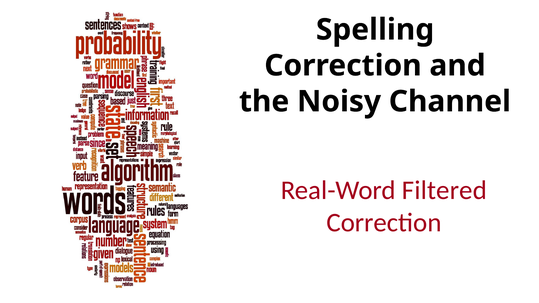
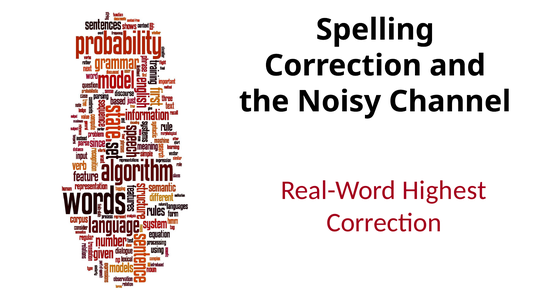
Filtered: Filtered -> Highest (444, 190)
